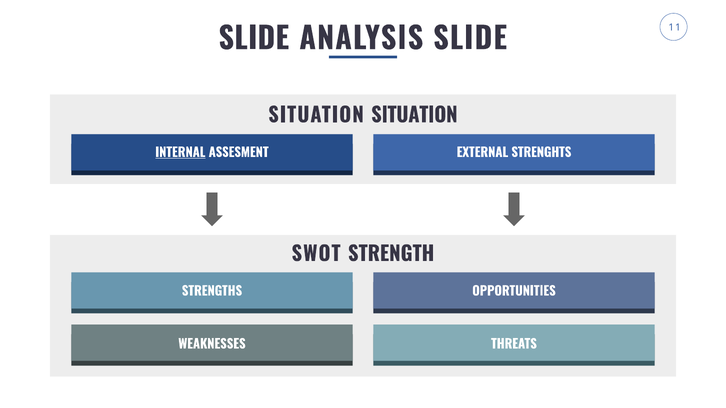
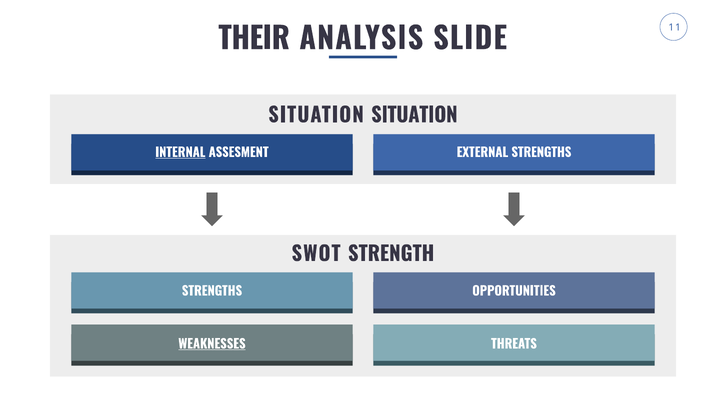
SLIDE: SLIDE -> THEIR (254, 39)
EXTERNAL STRENGHTS: STRENGHTS -> STRENGTHS (541, 153)
WEAKNESSES underline: none -> present (212, 345)
